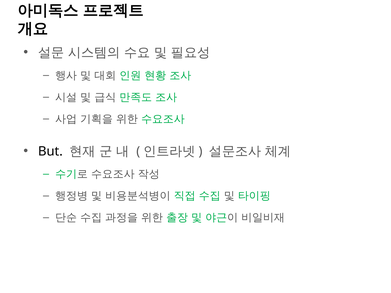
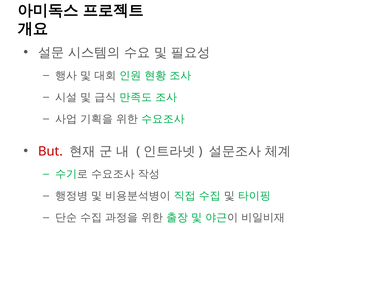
But colour: black -> red (50, 151)
